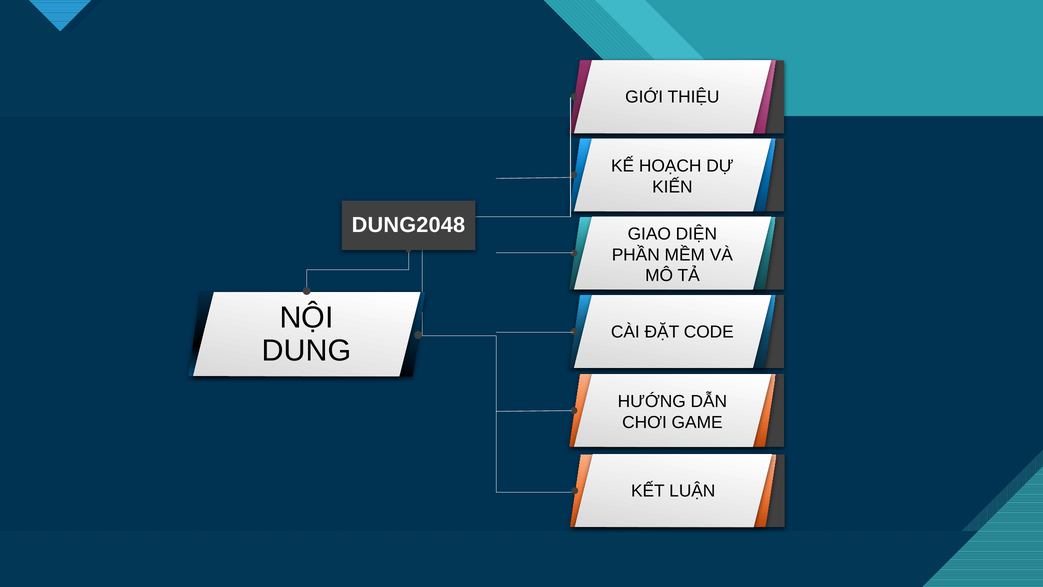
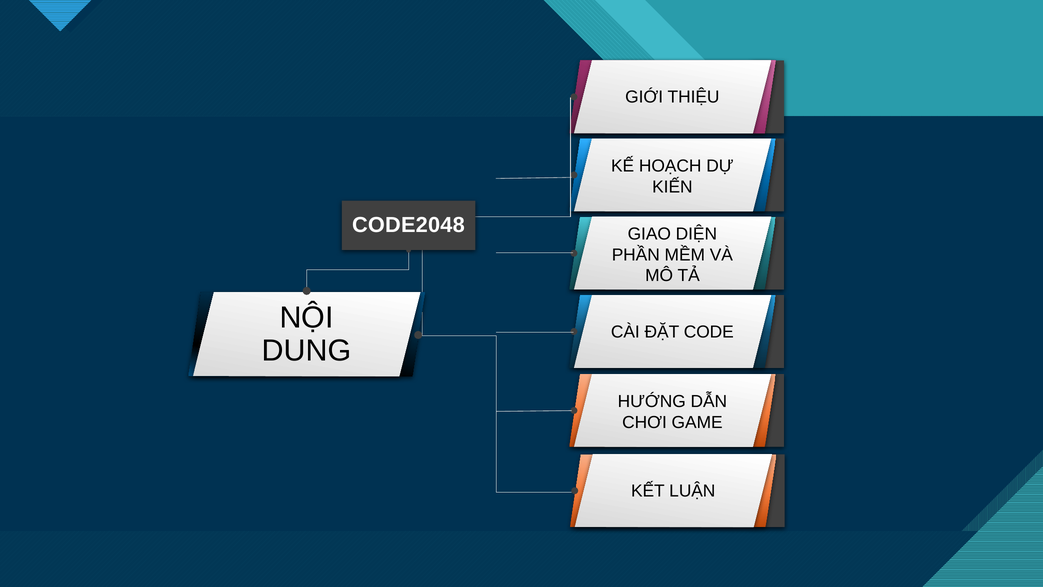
DUNG2048: DUNG2048 -> CODE2048 (408, 225)
